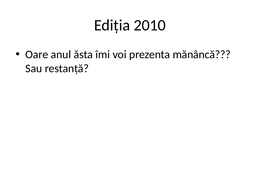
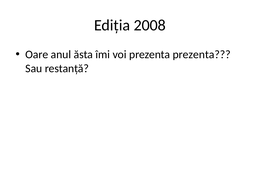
2010: 2010 -> 2008 (150, 25)
prezenta mănâncă: mănâncă -> prezenta (202, 55)
